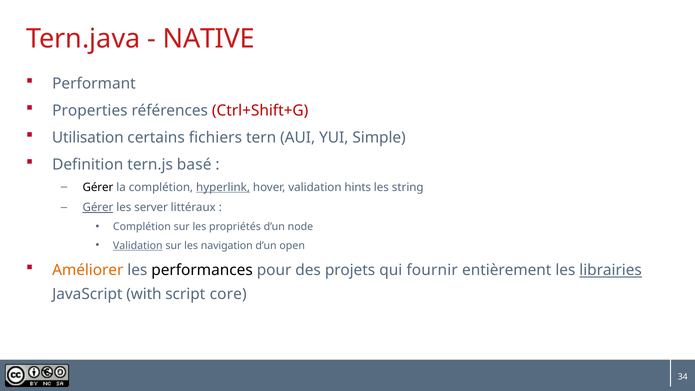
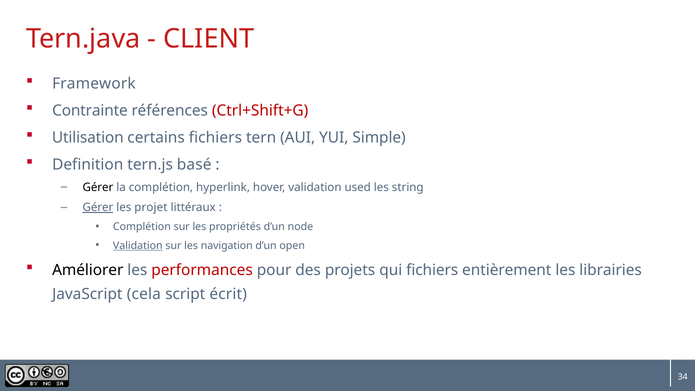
NATIVE: NATIVE -> CLIENT (209, 39)
Performant: Performant -> Framework (94, 83)
Properties: Properties -> Contrainte (90, 111)
hyperlink underline: present -> none (223, 187)
hints: hints -> used (358, 187)
server: server -> projet (151, 208)
Améliorer colour: orange -> black (88, 270)
performances colour: black -> red (202, 270)
qui fournir: fournir -> fichiers (432, 270)
librairies underline: present -> none (611, 270)
with: with -> cela (144, 294)
core: core -> écrit (228, 294)
